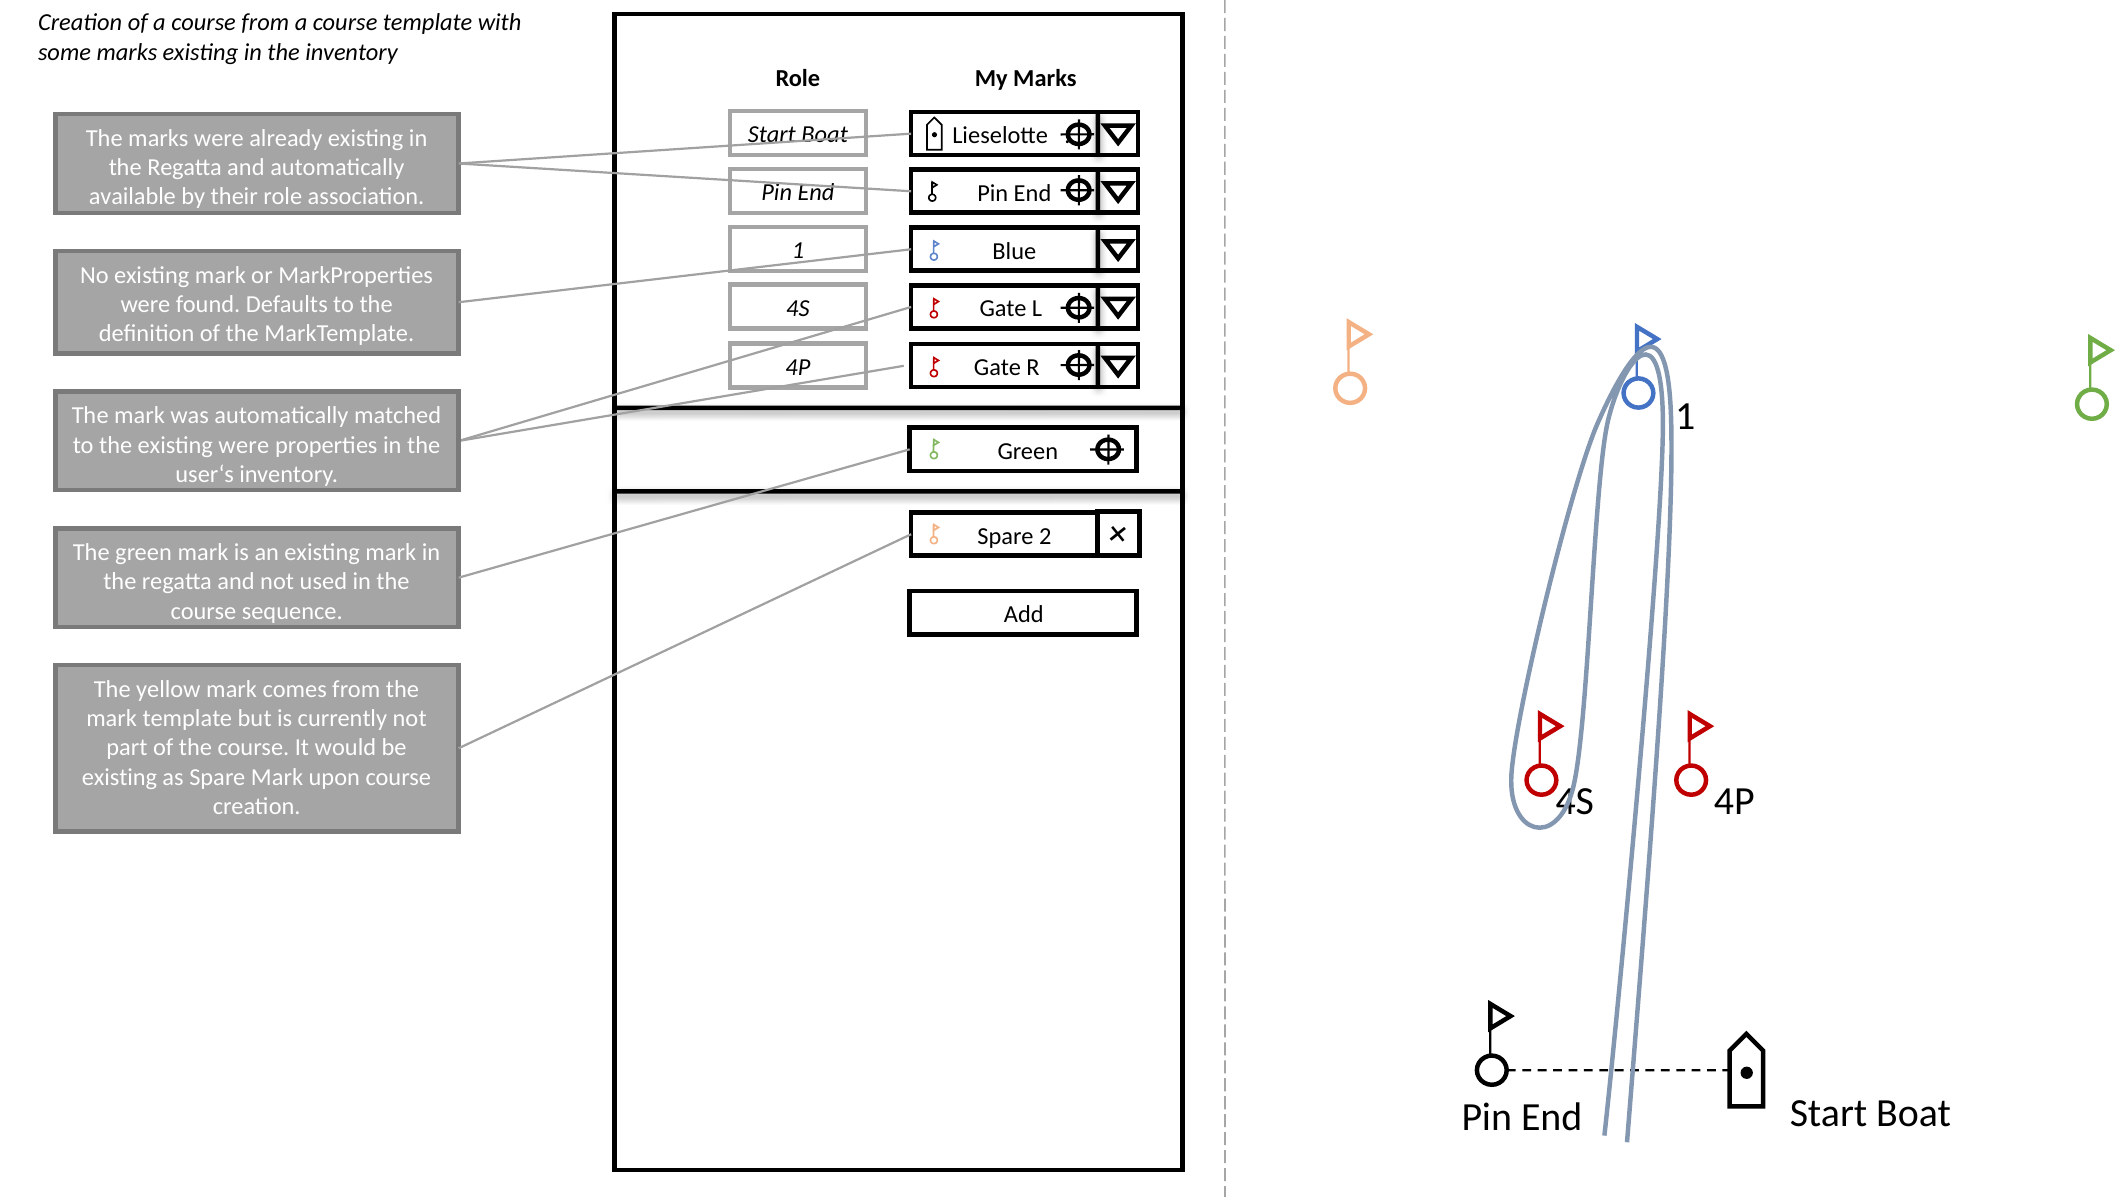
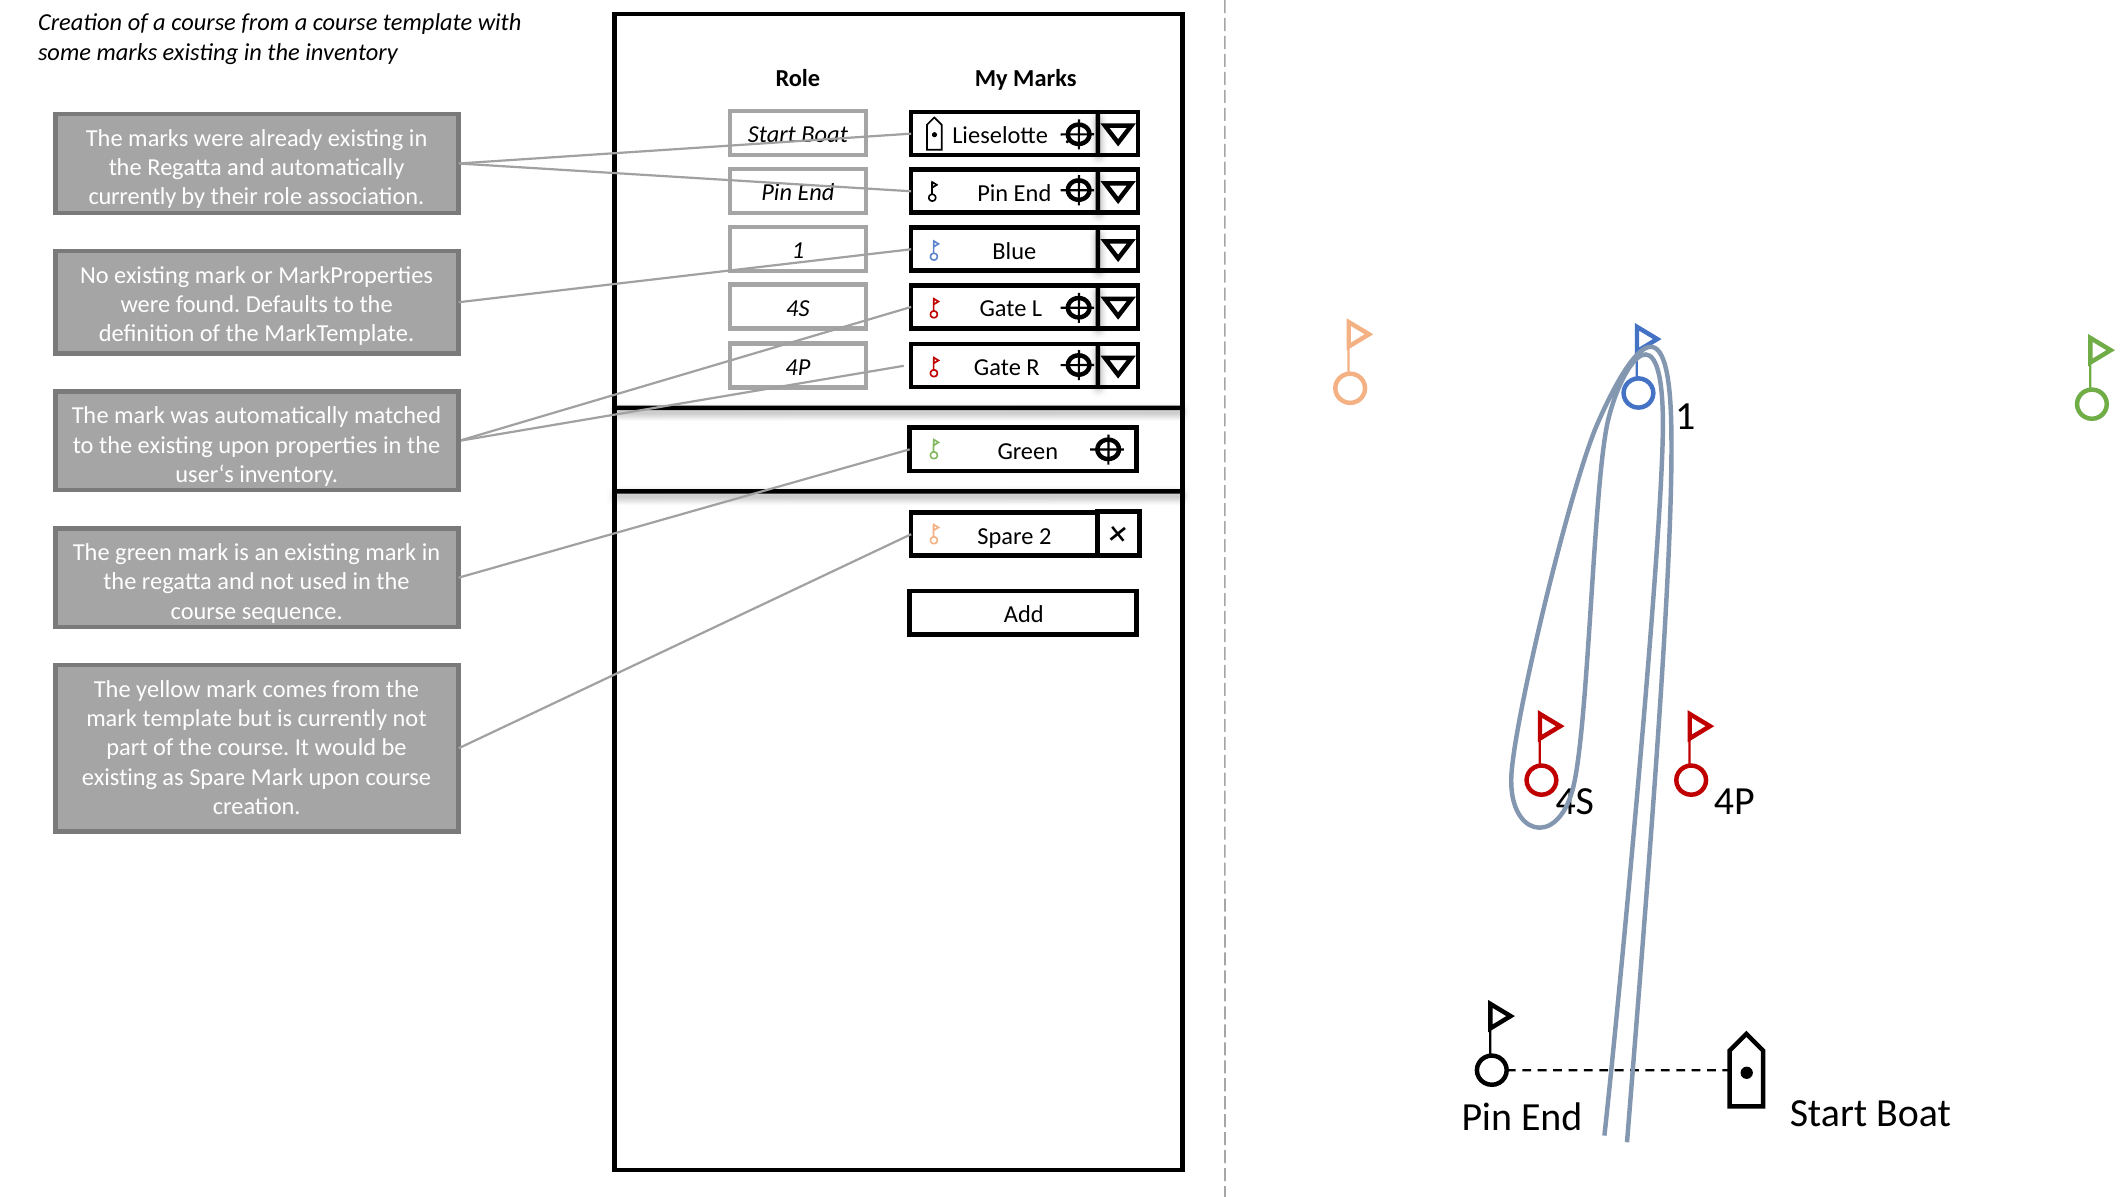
available: available -> currently (132, 197)
existing were: were -> upon (244, 445)
